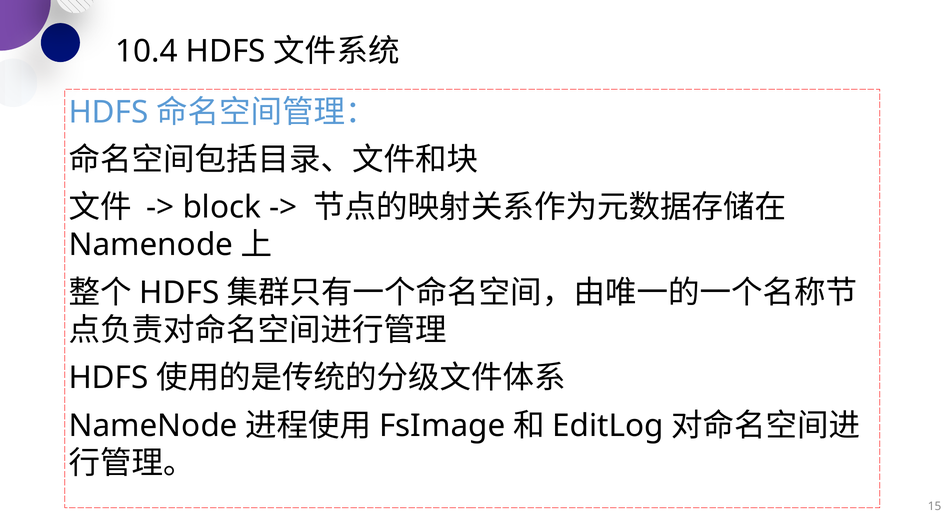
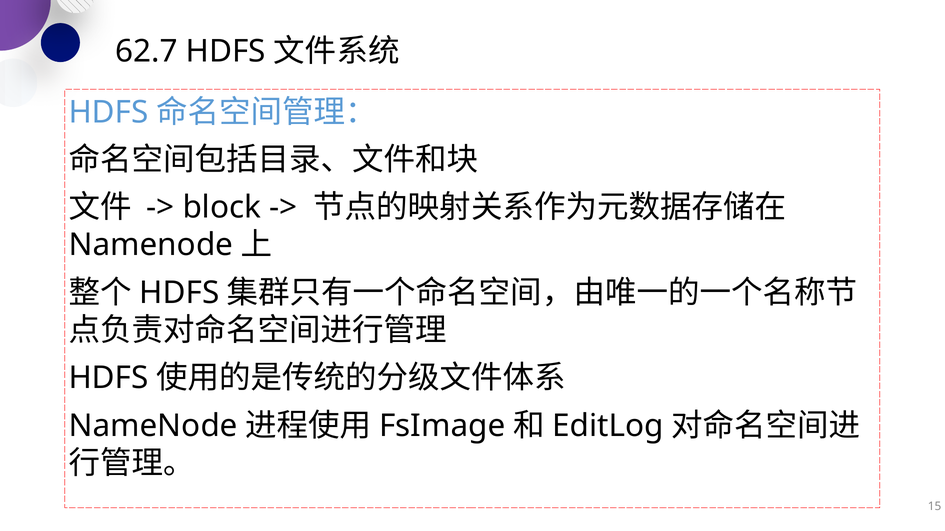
10.4: 10.4 -> 62.7 (146, 51)
